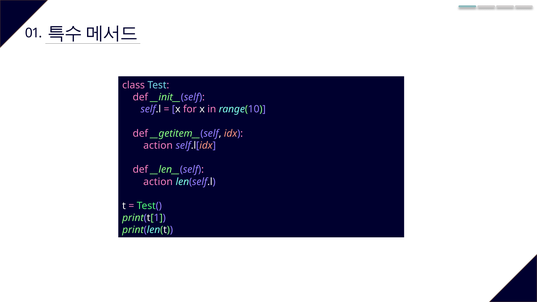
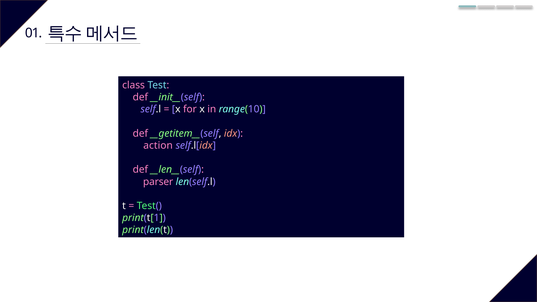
action: action -> parser (158, 182)
